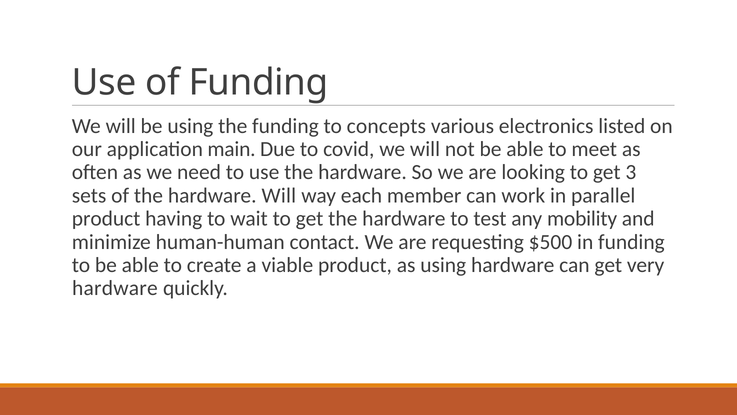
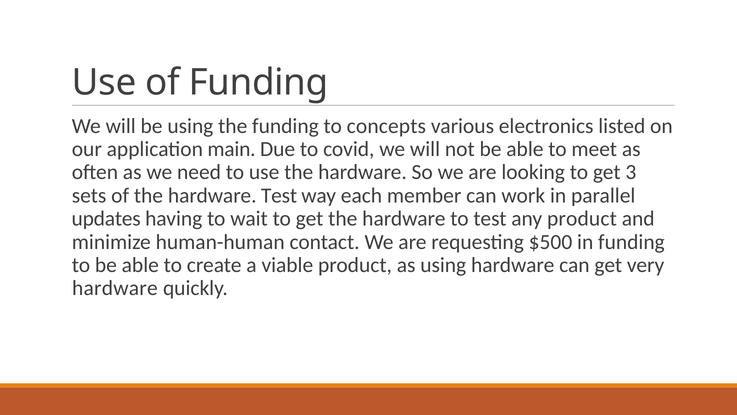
hardware Will: Will -> Test (279, 195)
product: product -> updates (106, 218)
any mobility: mobility -> product (582, 218)
